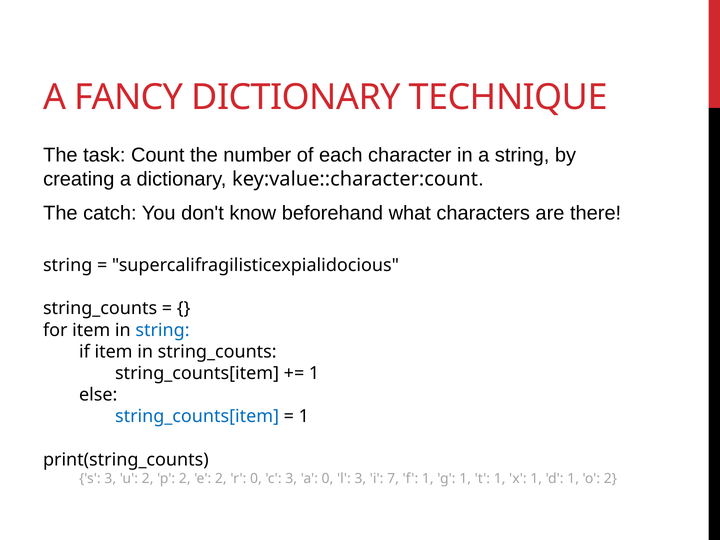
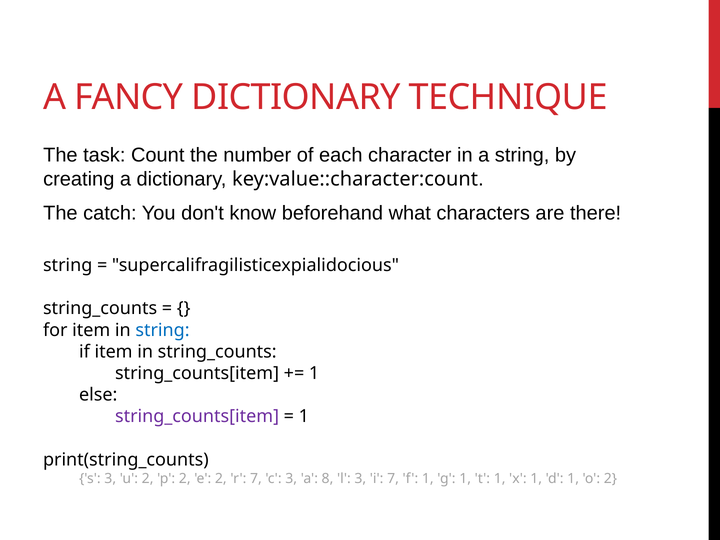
string_counts[item colour: blue -> purple (197, 416)
r 0: 0 -> 7 (256, 479)
a 0: 0 -> 8 (327, 479)
